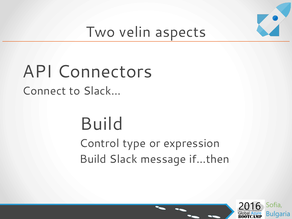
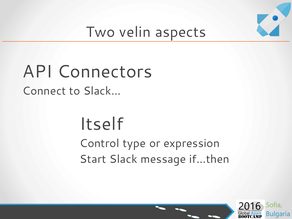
Build: Build -> Itself (101, 124)
Build: Build -> Start (93, 159)
